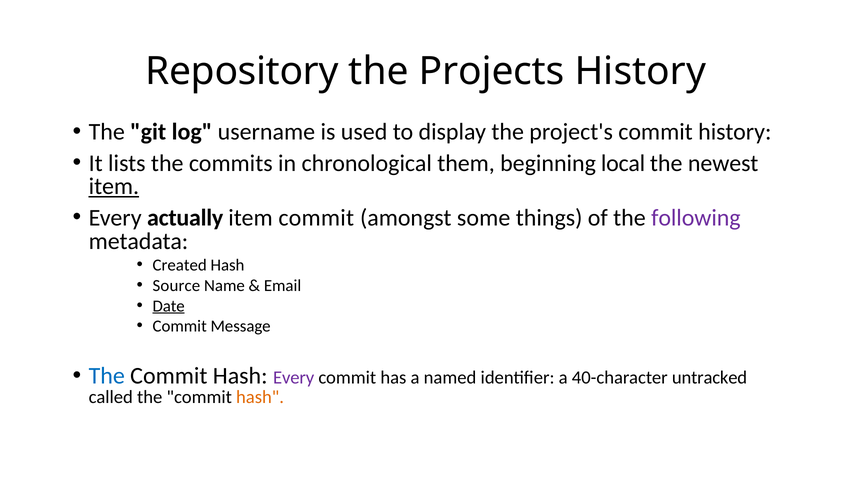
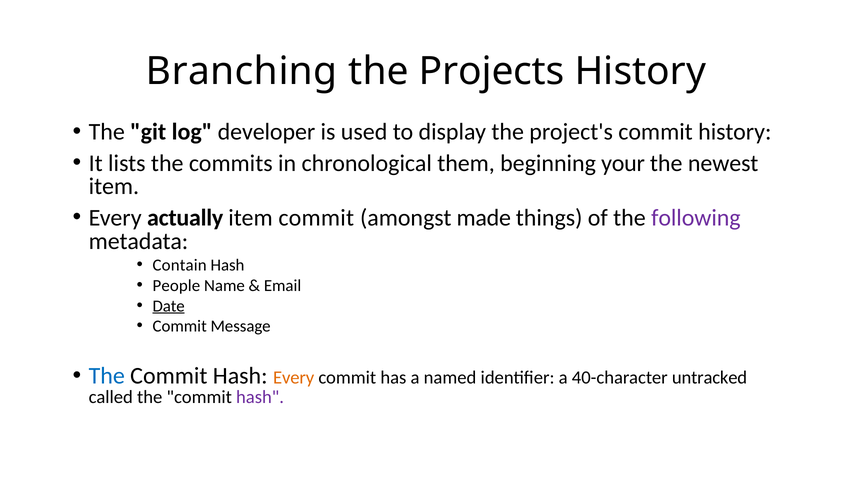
Repository: Repository -> Branching (242, 72)
username: username -> developer (266, 132)
local: local -> your (623, 163)
item underline: present -> none (114, 187)
some: some -> made (484, 218)
Created: Created -> Contain (180, 265)
Source: Source -> People (176, 286)
Every colour: purple -> orange (294, 378)
hash colour: orange -> purple (260, 397)
